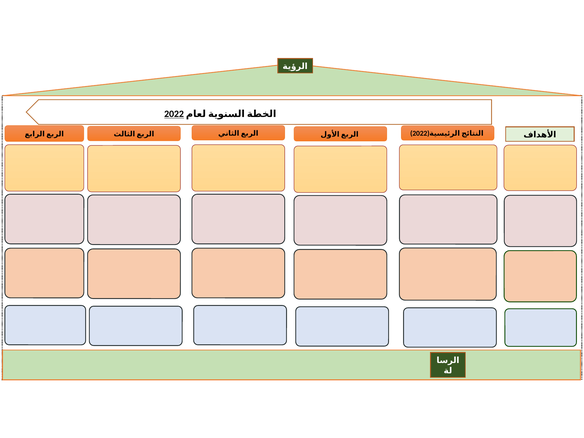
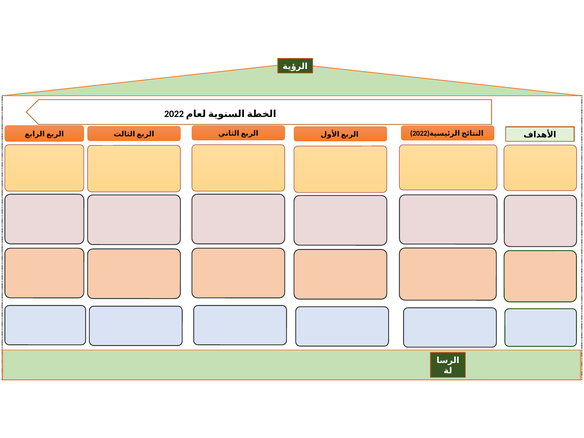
2022 underline: present -> none (174, 114)
